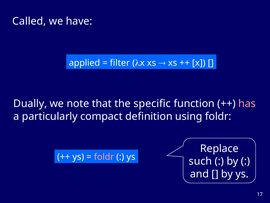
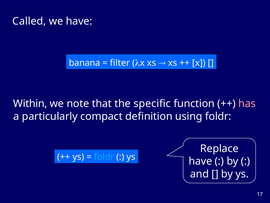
applied: applied -> banana (84, 63)
Dually: Dually -> Within (30, 103)
foldr colour: pink -> light blue (104, 157)
such: such -> have (200, 161)
